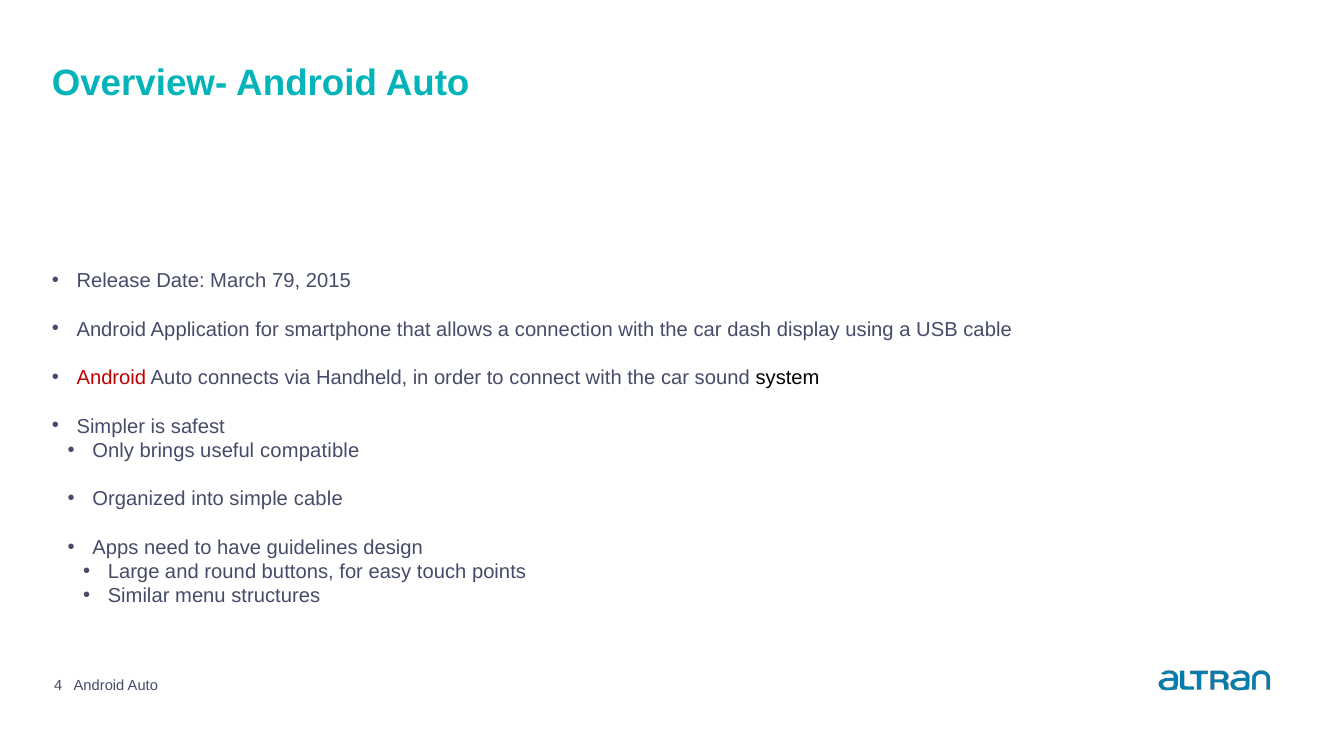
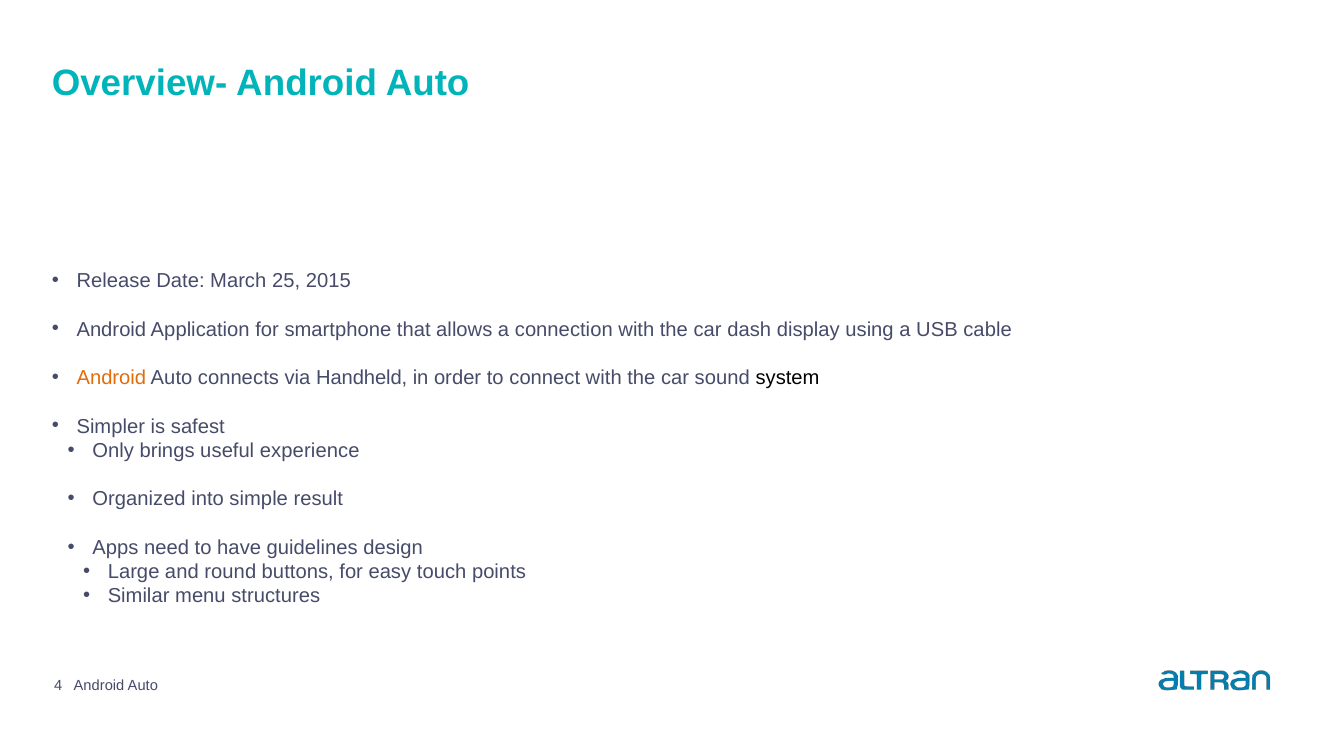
79: 79 -> 25 (286, 281)
Android colour: red -> orange (111, 378)
compatible: compatible -> experience (310, 451)
simple cable: cable -> result (318, 499)
